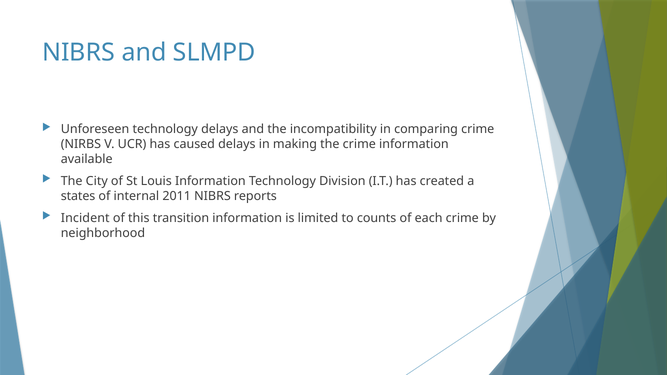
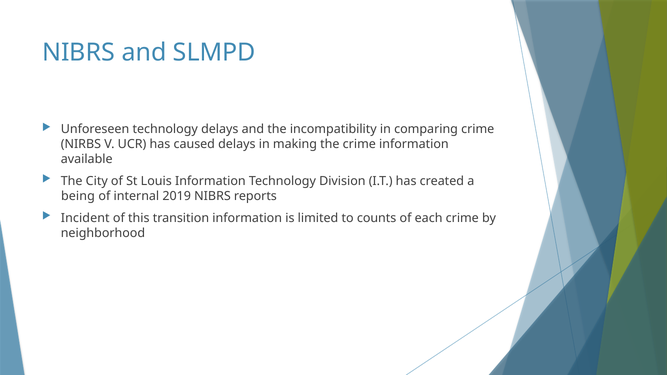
states: states -> being (78, 196)
2011: 2011 -> 2019 (177, 196)
